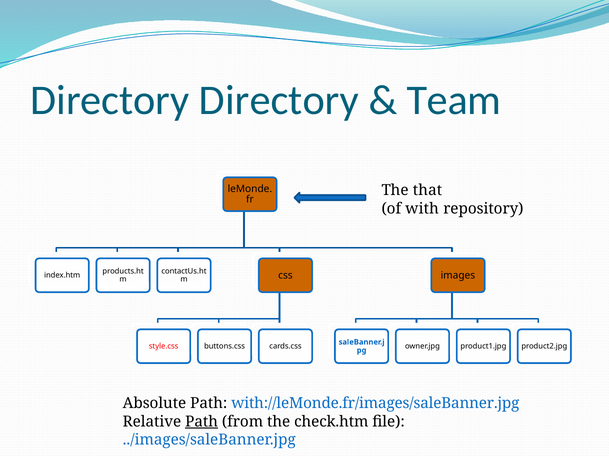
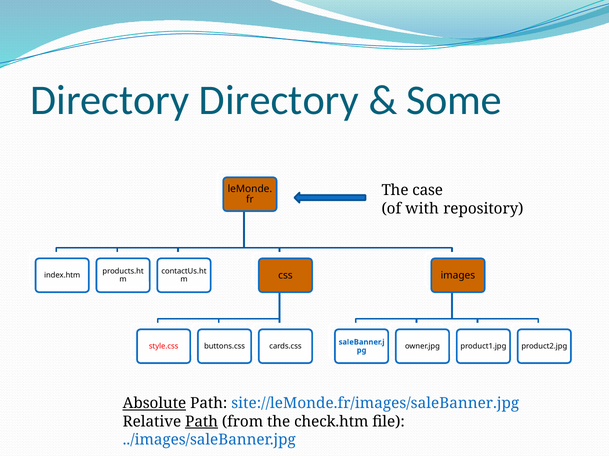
Team: Team -> Some (454, 101)
that: that -> case (428, 191)
Absolute underline: none -> present (154, 404)
with://leMonde.fr/images/saleBanner.jpg: with://leMonde.fr/images/saleBanner.jpg -> site://leMonde.fr/images/saleBanner.jpg (375, 404)
